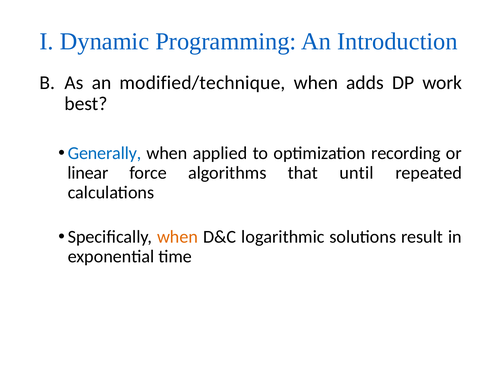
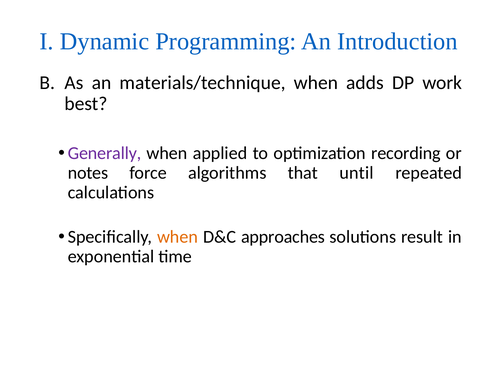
modified/technique: modified/technique -> materials/technique (203, 83)
Generally colour: blue -> purple (105, 153)
linear: linear -> notes (88, 173)
logarithmic: logarithmic -> approaches (283, 237)
